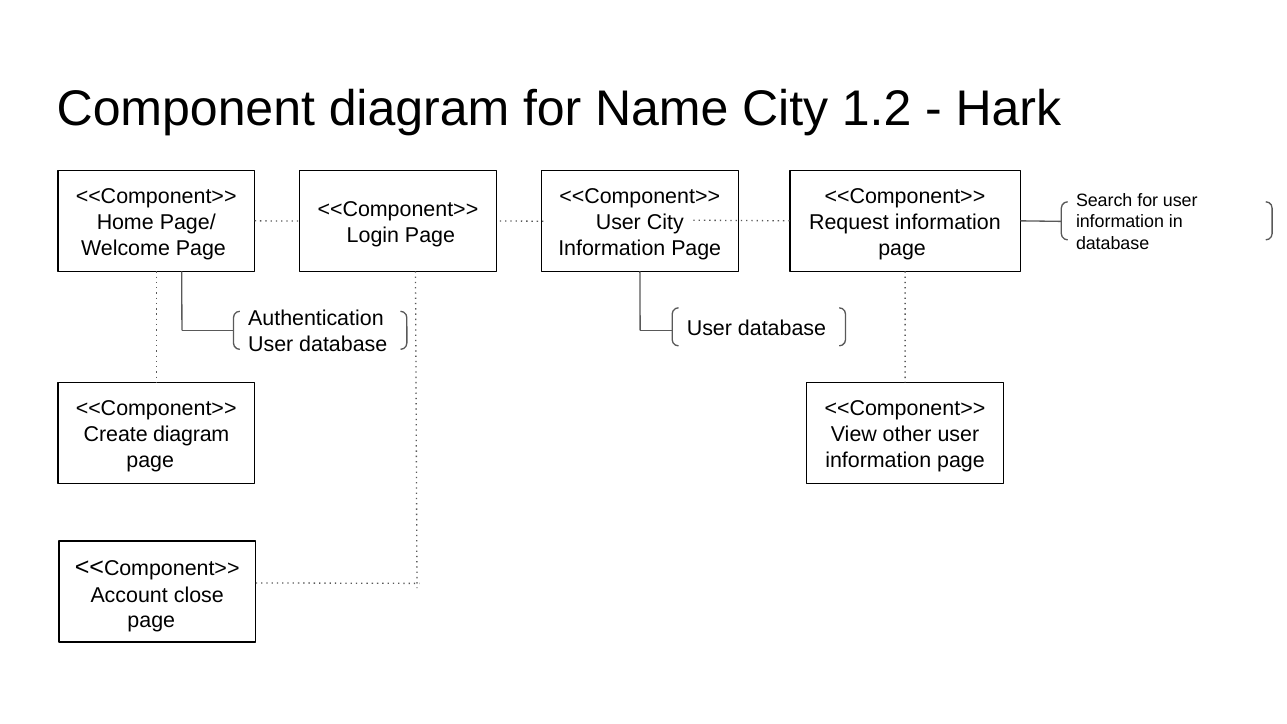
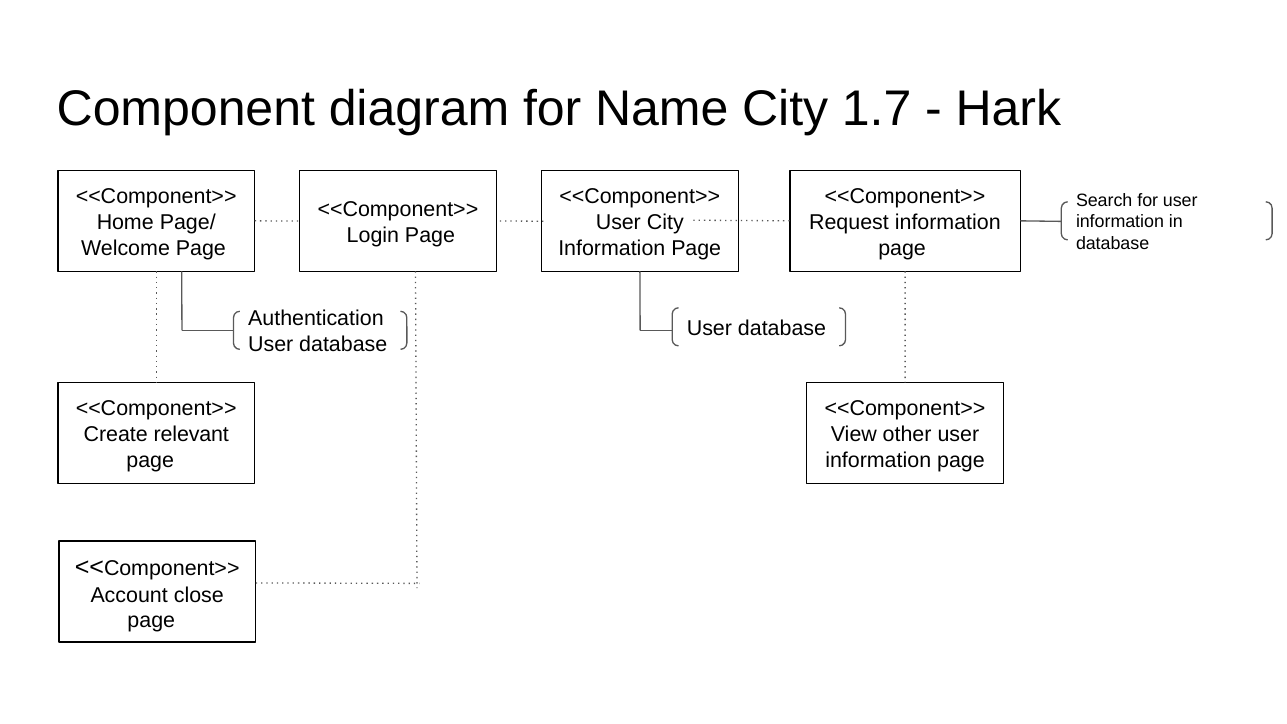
1.2: 1.2 -> 1.7 (877, 109)
Create diagram: diagram -> relevant (191, 434)
